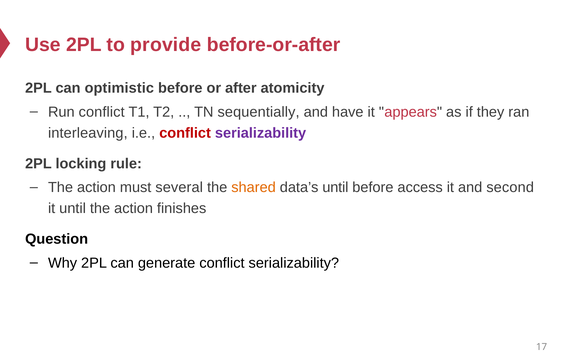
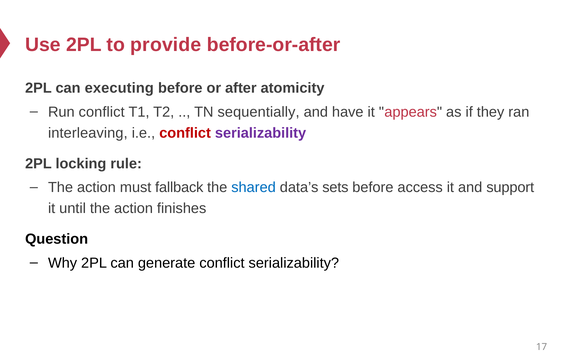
optimistic: optimistic -> executing (119, 88)
several: several -> fallback (179, 187)
shared colour: orange -> blue (254, 187)
data’s until: until -> sets (335, 187)
second: second -> support (510, 187)
